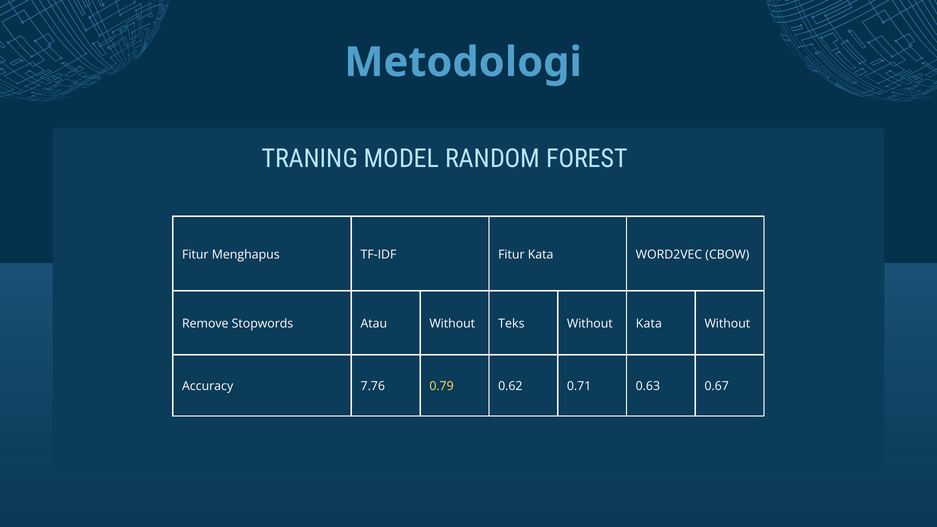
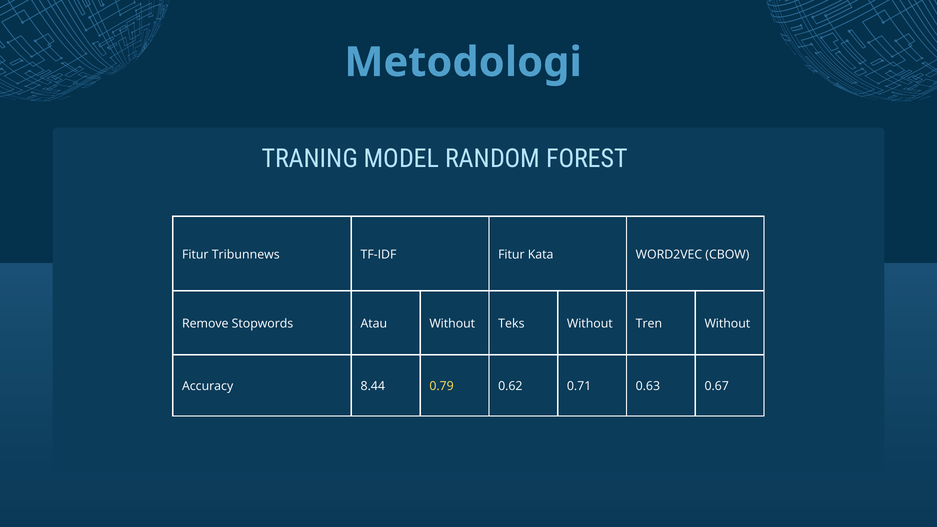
Menghapus: Menghapus -> Tribunnews (246, 254)
Without Kata: Kata -> Tren (649, 324)
7.76: 7.76 -> 8.44 (373, 386)
